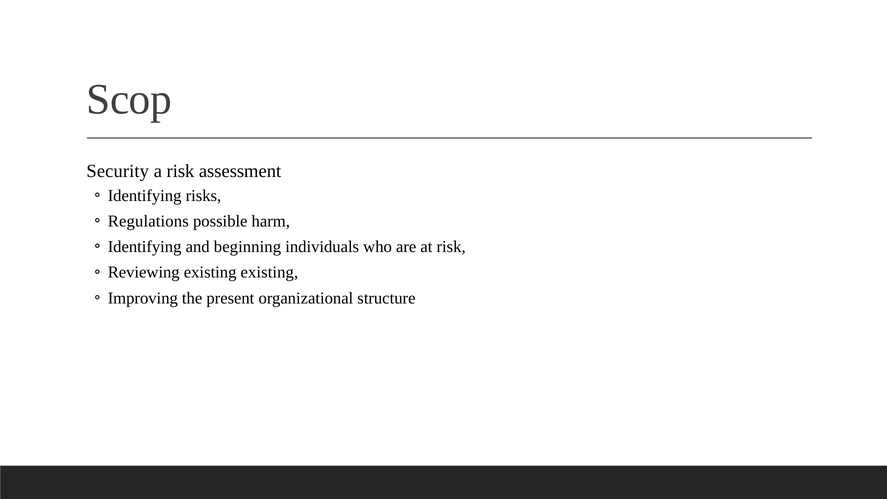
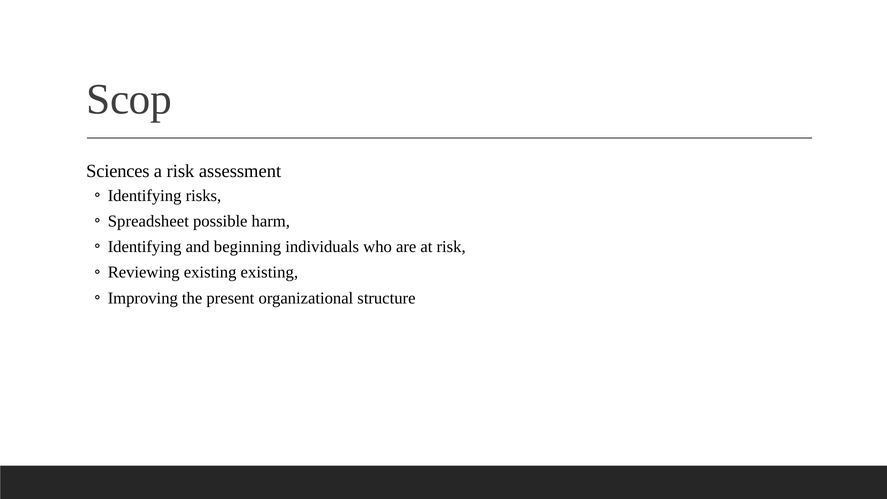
Security: Security -> Sciences (118, 171)
Regulations: Regulations -> Spreadsheet (148, 221)
